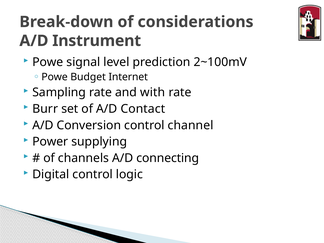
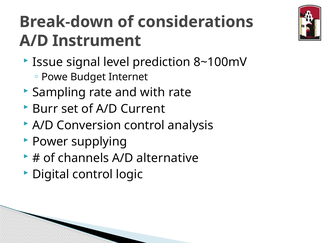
Powe: Powe -> Issue (48, 62)
2~100mV: 2~100mV -> 8~100mV (220, 62)
Contact: Contact -> Current (143, 109)
channel: channel -> analysis (191, 125)
connecting: connecting -> alternative (168, 158)
